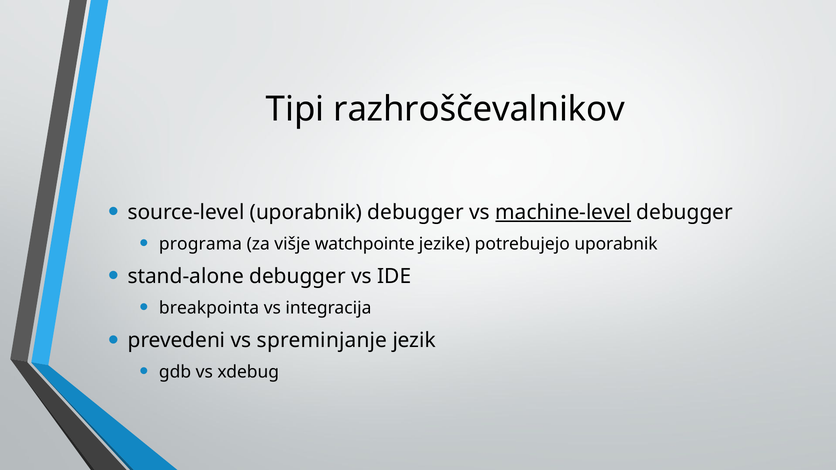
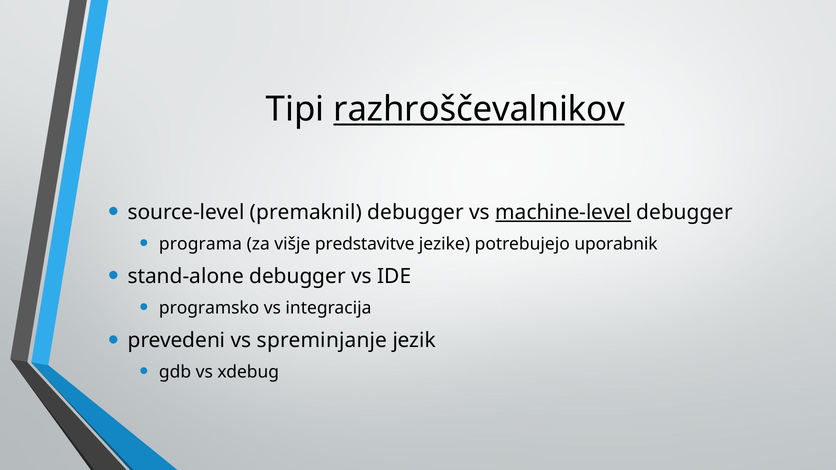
razhroščevalnikov underline: none -> present (479, 110)
source-level uporabnik: uporabnik -> premaknil (306, 212)
watchpointe: watchpointe -> predstavitve (365, 244)
breakpointa: breakpointa -> programsko (209, 308)
